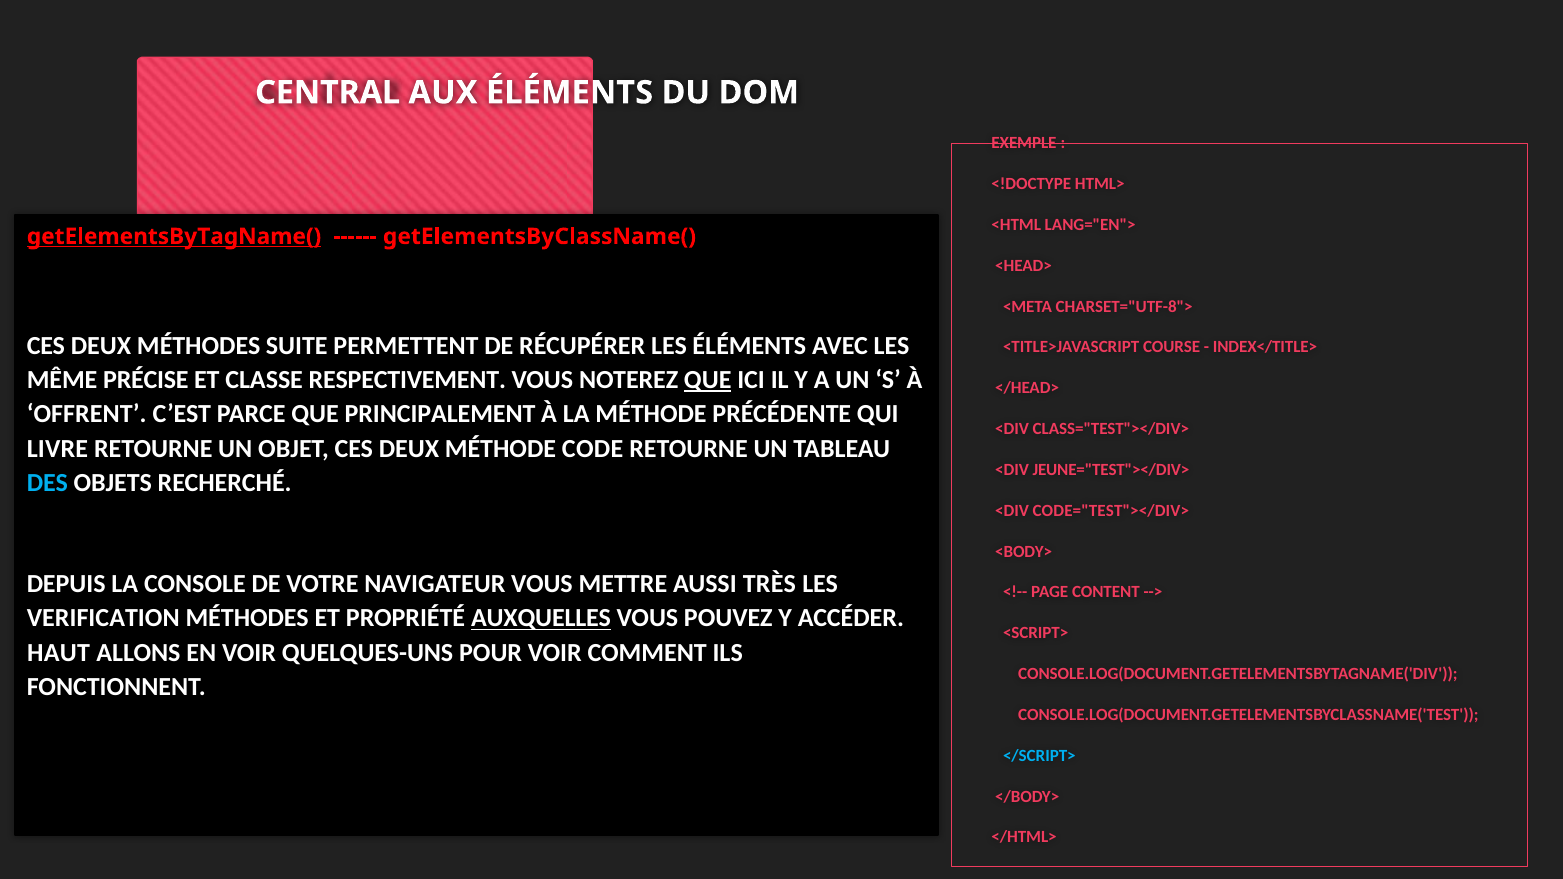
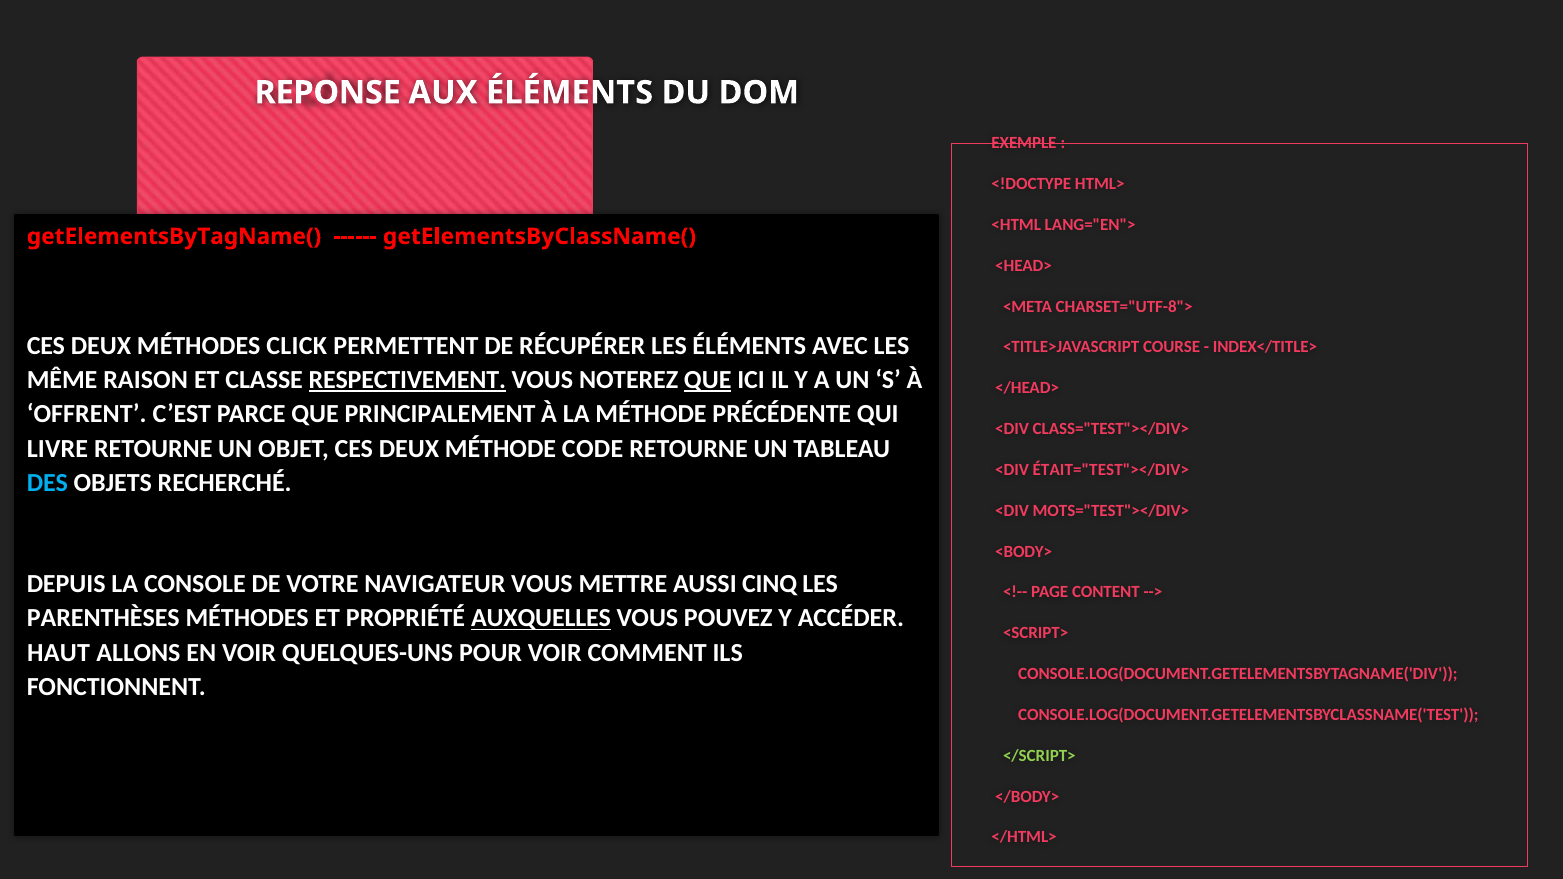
CENTRAL: CENTRAL -> REPONSE (328, 93)
getElementsByTagName( underline: present -> none (174, 237)
SUITE: SUITE -> CLICK (297, 346)
PRÉCISE: PRÉCISE -> RAISON (146, 380)
RESPECTIVEMENT underline: none -> present (407, 380)
JEUNE="TEST"></DIV>: JEUNE="TEST"></DIV> -> ÉTAIT="TEST"></DIV> (1111, 470)
CODE="TEST"></DIV>: CODE="TEST"></DIV> -> MOTS="TEST"></DIV> (1111, 511)
TRÈS: TRÈS -> CINQ (770, 584)
VERIFICATION: VERIFICATION -> PARENTHÈSES (103, 618)
</SCRIPT> colour: light blue -> light green (1039, 756)
